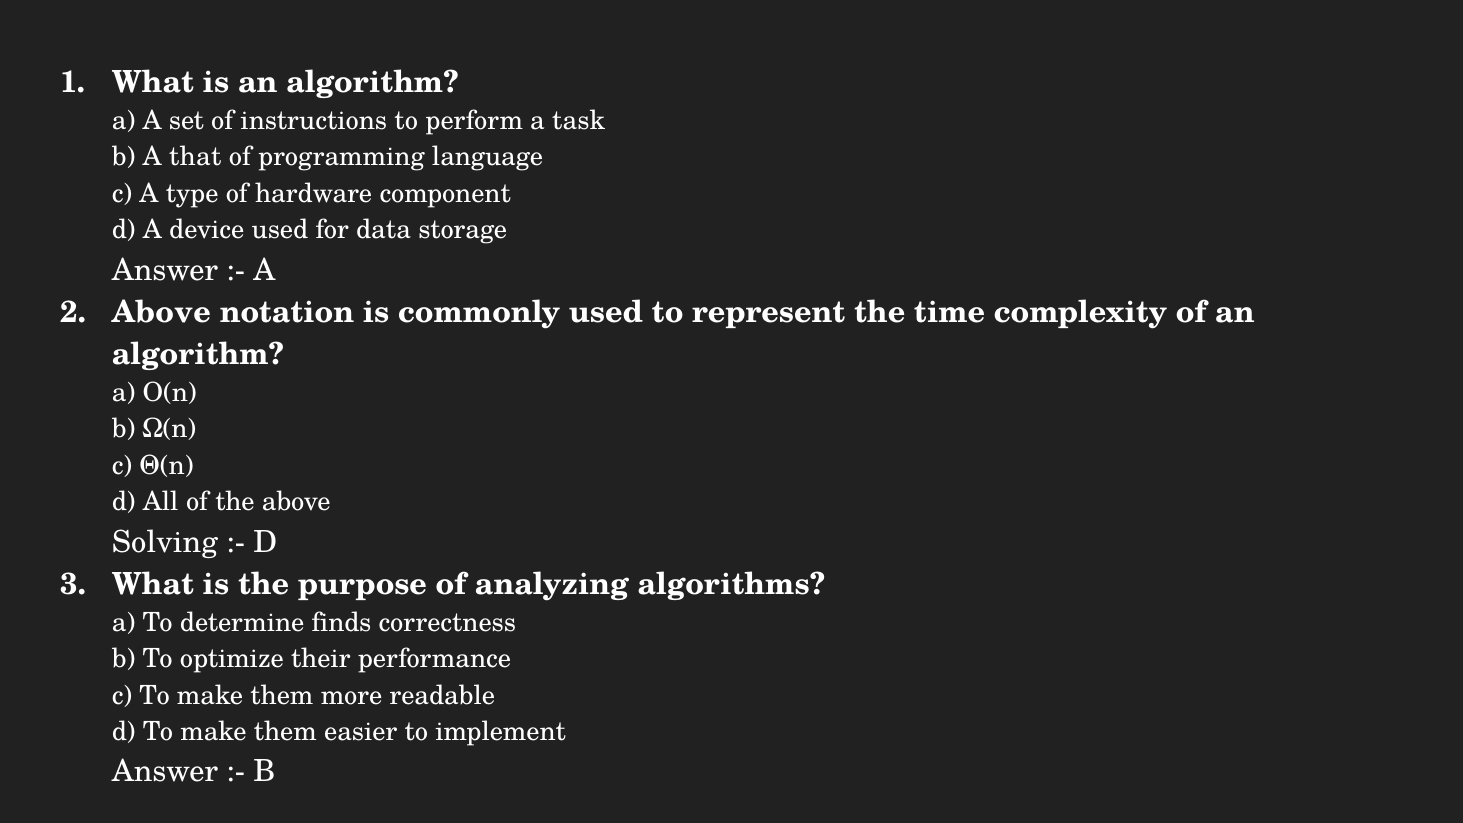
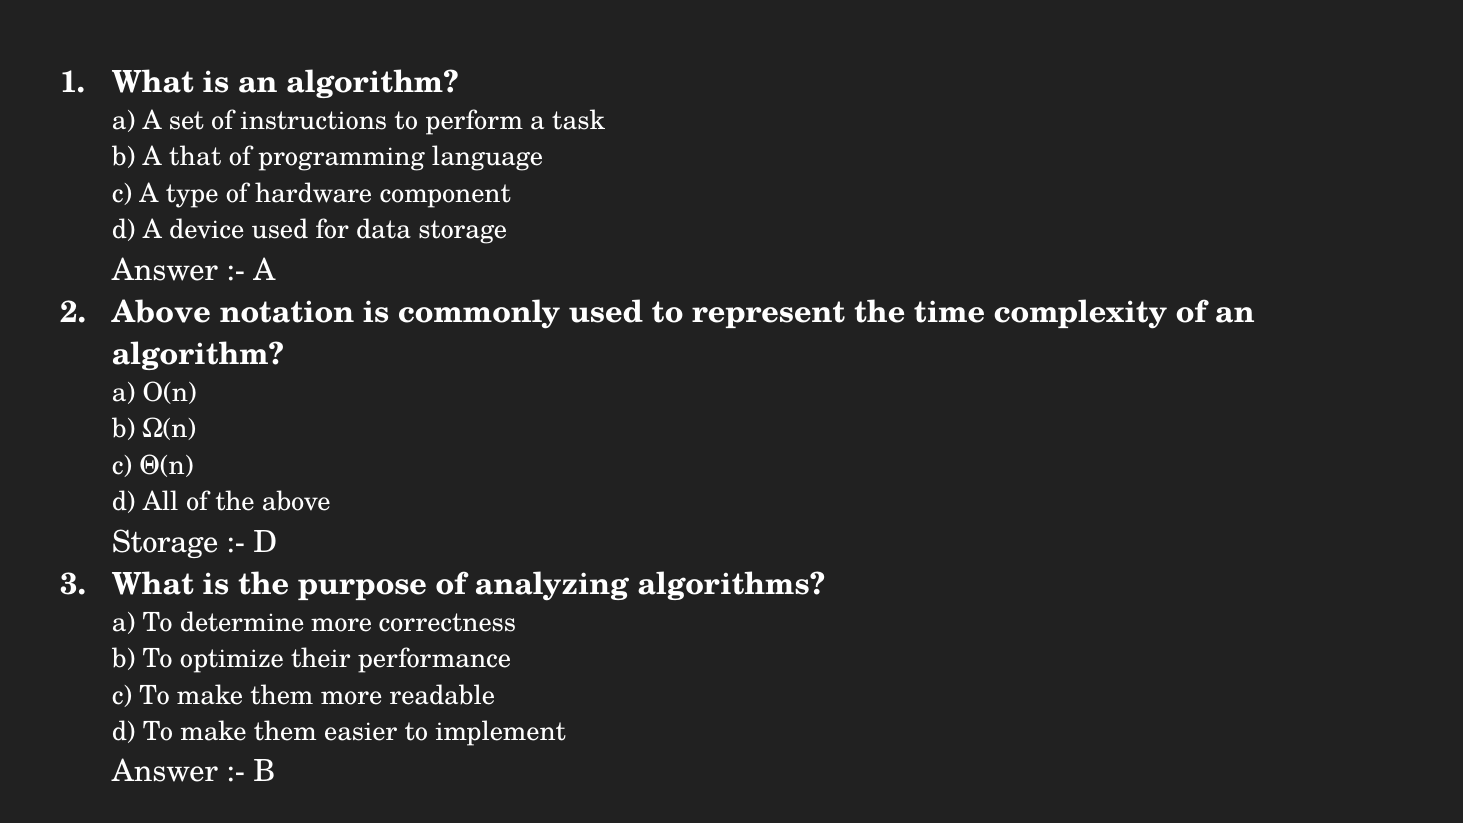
Solving: Solving -> Storage (165, 542)
determine finds: finds -> more (342, 623)
